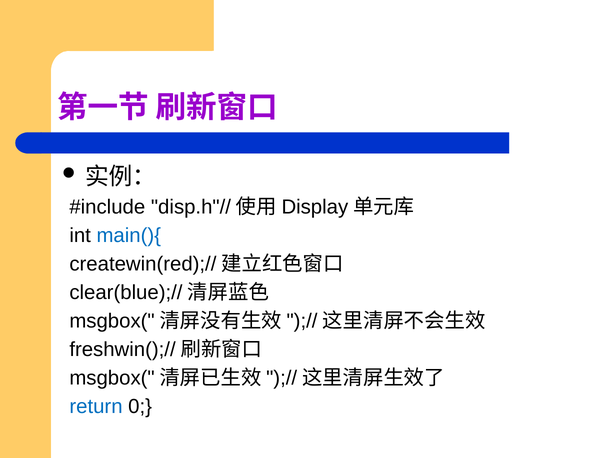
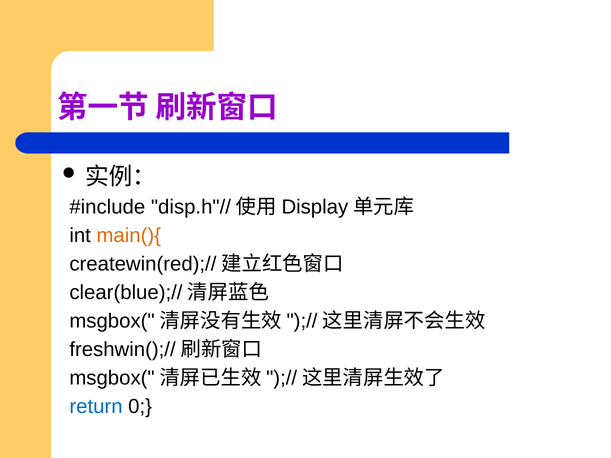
main(){ colour: blue -> orange (129, 236)
